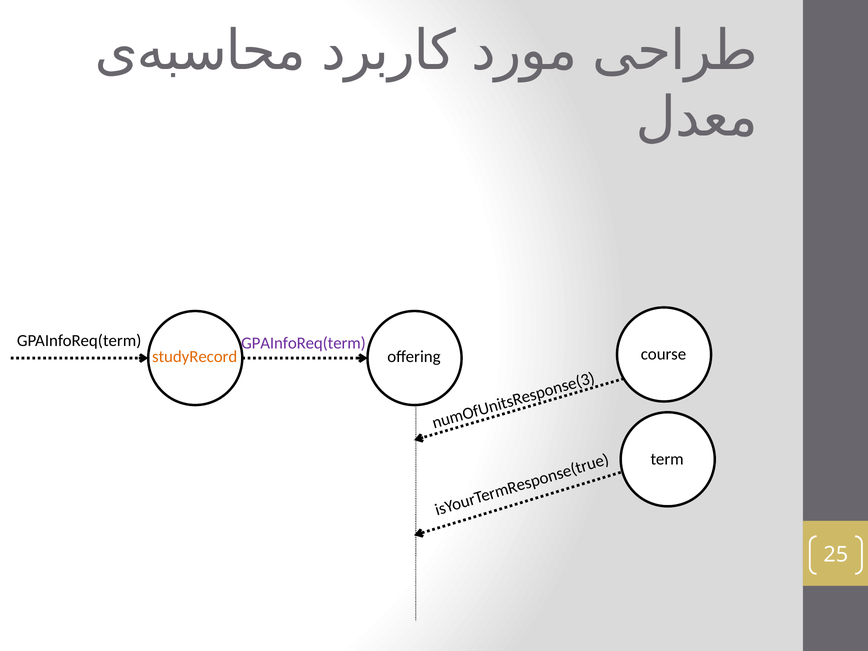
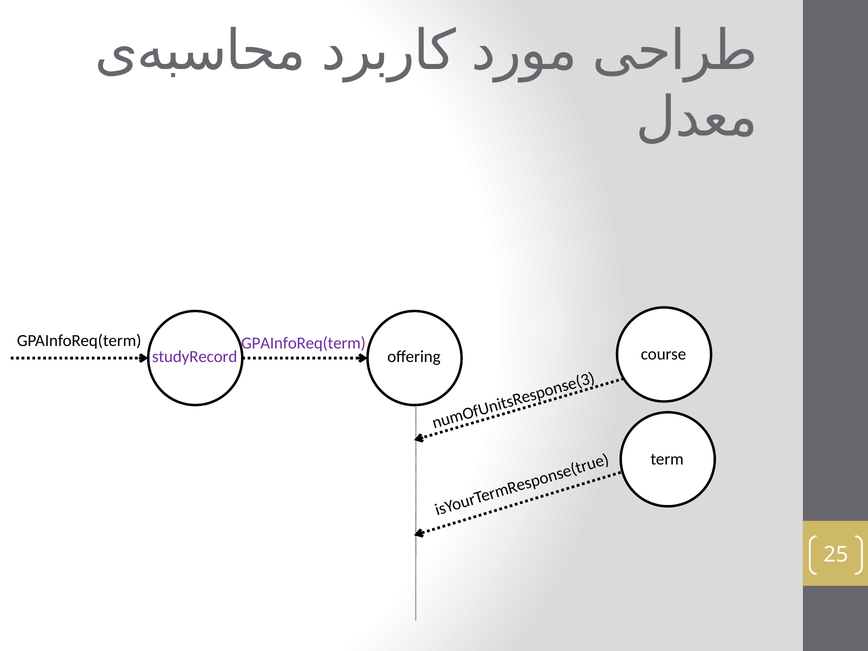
studyRecord colour: orange -> purple (195, 356)
